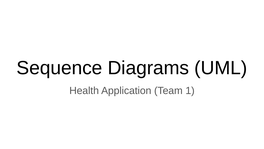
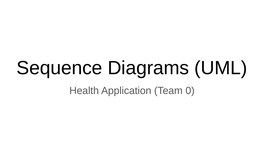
1: 1 -> 0 (190, 90)
